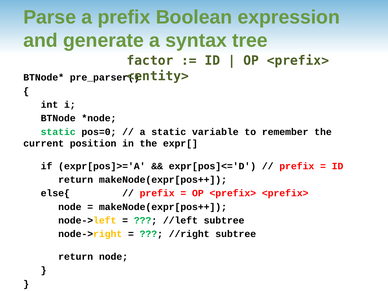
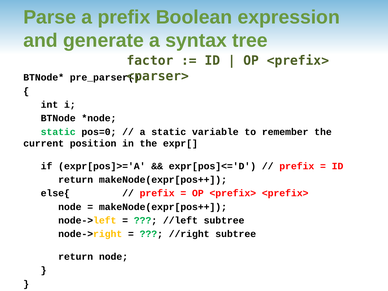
<entity>: <entity> -> <parser> (158, 76)
